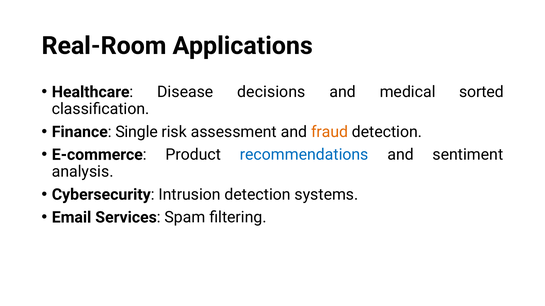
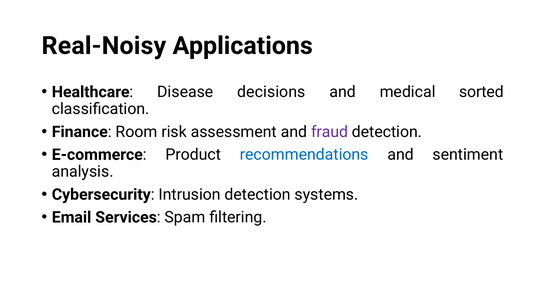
Real-Room: Real-Room -> Real-Noisy (104, 46)
Single: Single -> Room (136, 132)
fraud colour: orange -> purple (330, 132)
